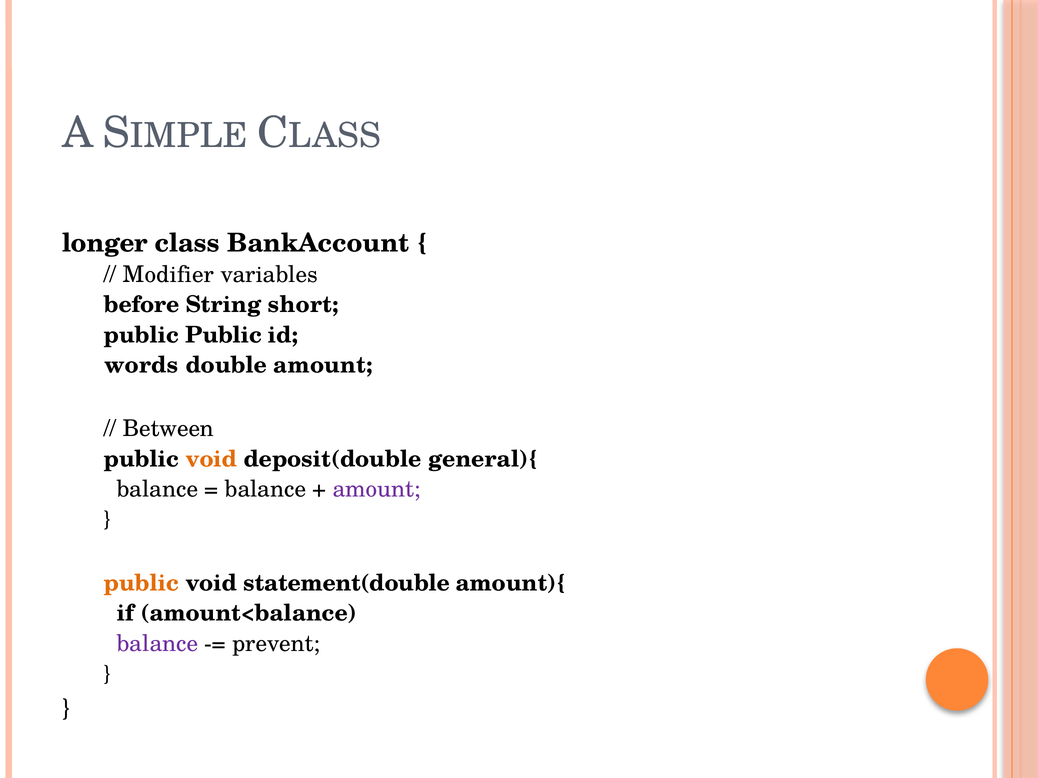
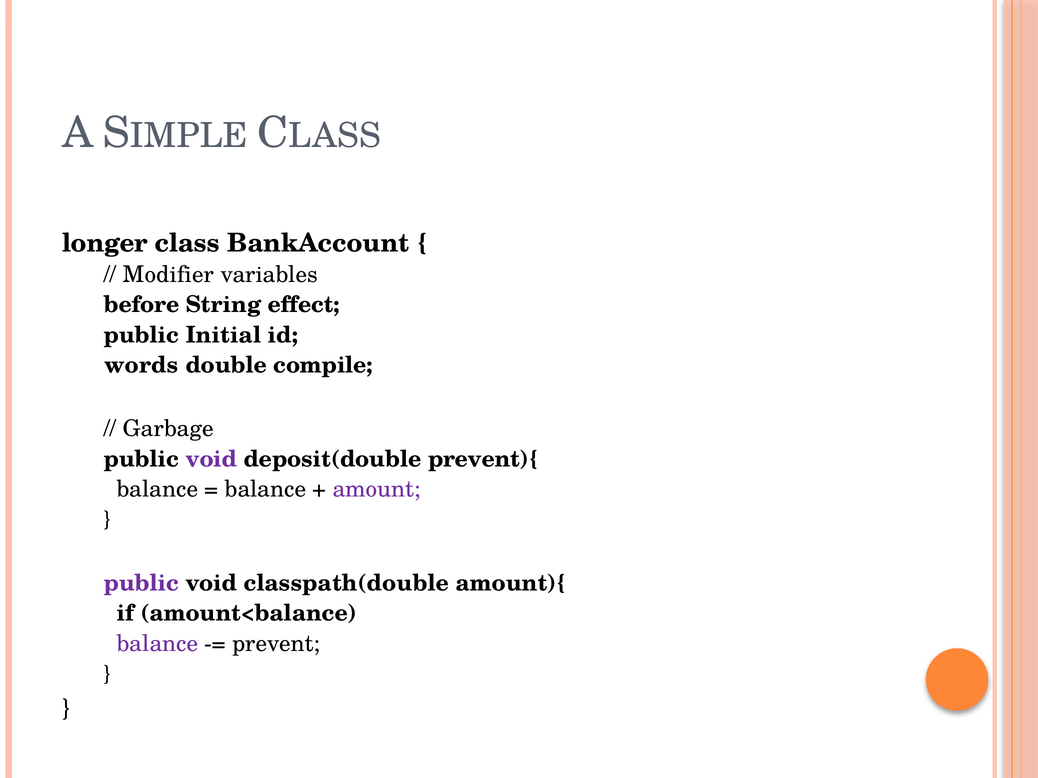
short: short -> effect (304, 305)
public Public: Public -> Initial (223, 335)
double amount: amount -> compile (323, 366)
Between: Between -> Garbage (168, 429)
void colour: orange -> purple (211, 459)
general){: general){ -> prevent){ (483, 459)
public colour: orange -> purple (141, 583)
statement(double: statement(double -> classpath(double (346, 583)
